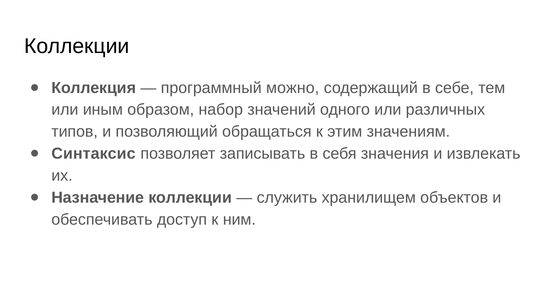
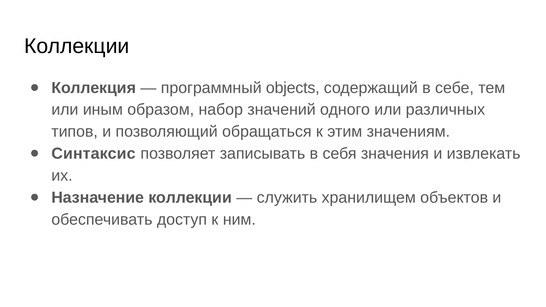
можно: можно -> objects (293, 88)
